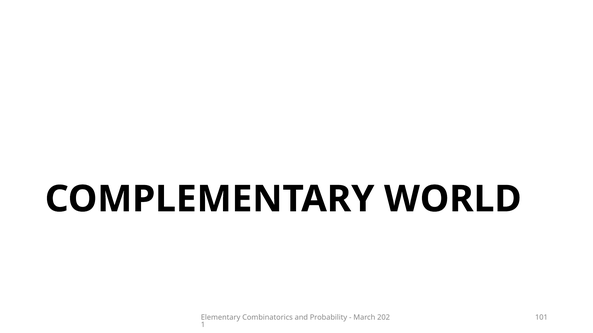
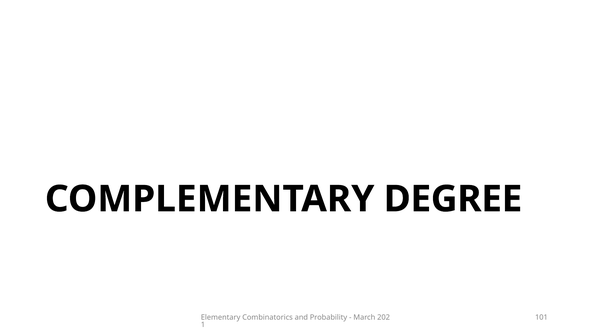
WORLD: WORLD -> DEGREE (453, 199)
